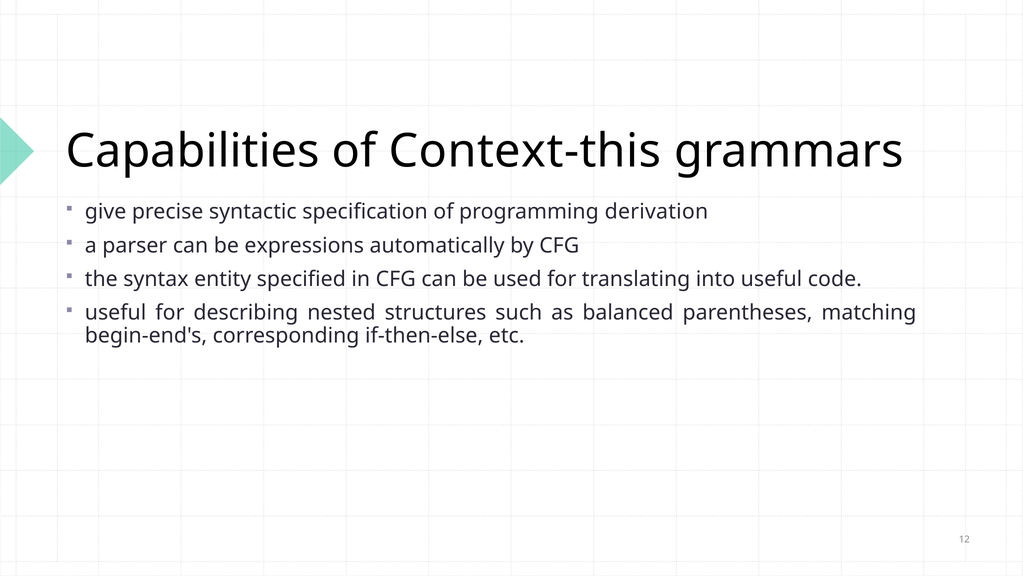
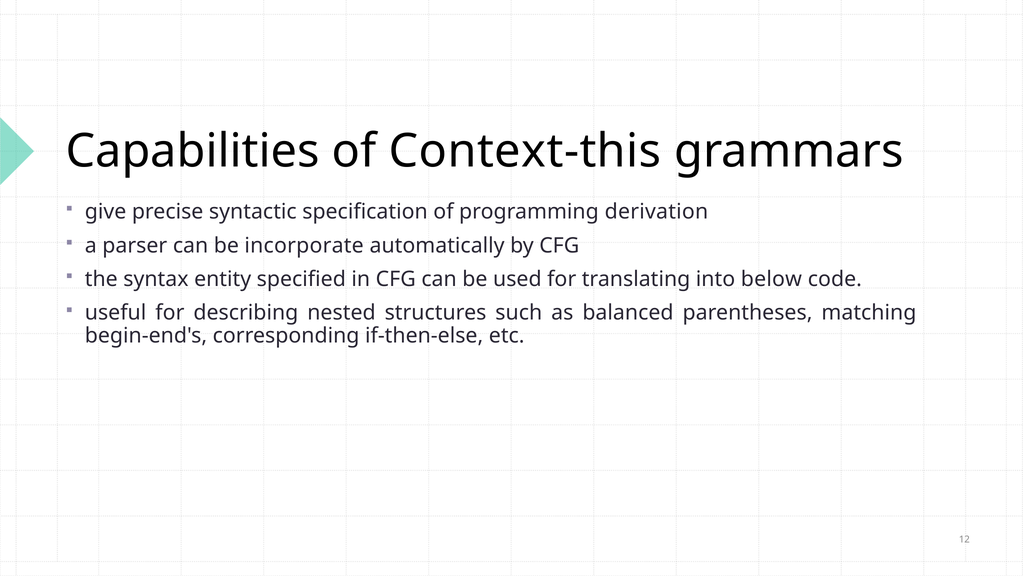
expressions: expressions -> incorporate (304, 245)
into useful: useful -> below (771, 279)
